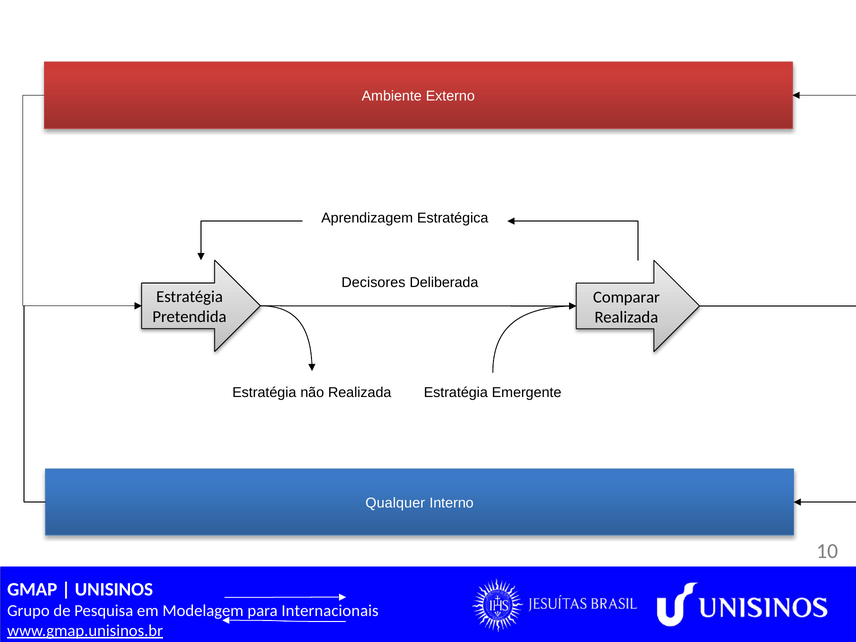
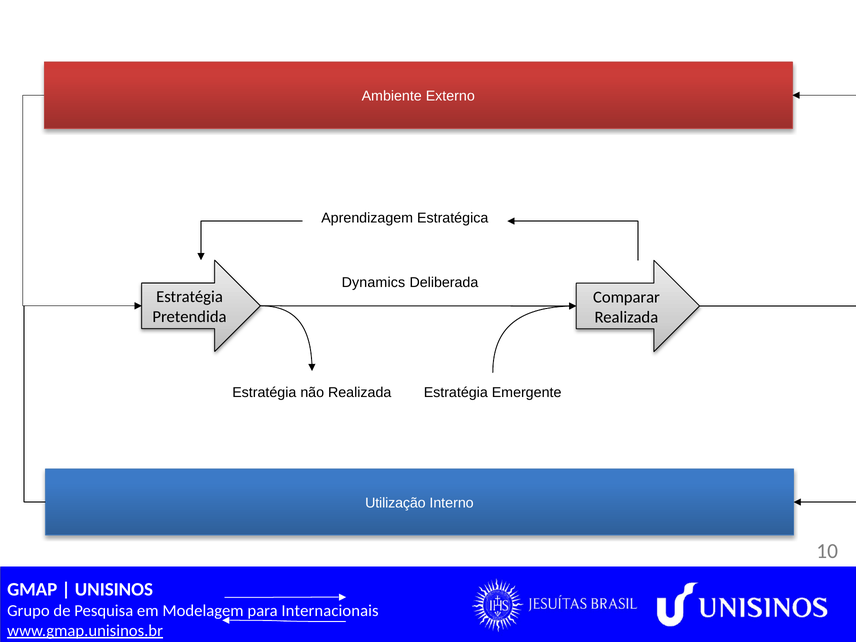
Decisores: Decisores -> Dynamics (373, 283)
Qualquer: Qualquer -> Utilização (395, 503)
